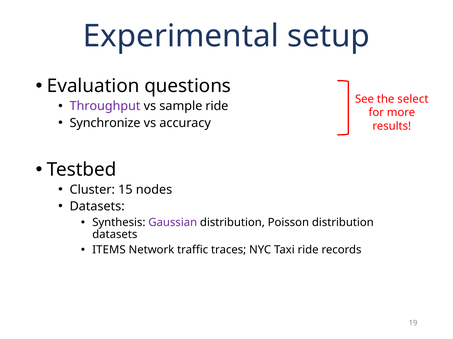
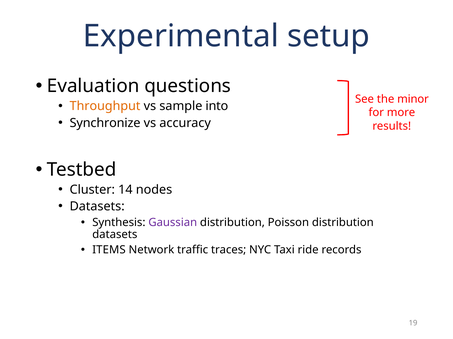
select: select -> minor (413, 99)
Throughput colour: purple -> orange (105, 106)
sample ride: ride -> into (217, 106)
15: 15 -> 14 (125, 190)
